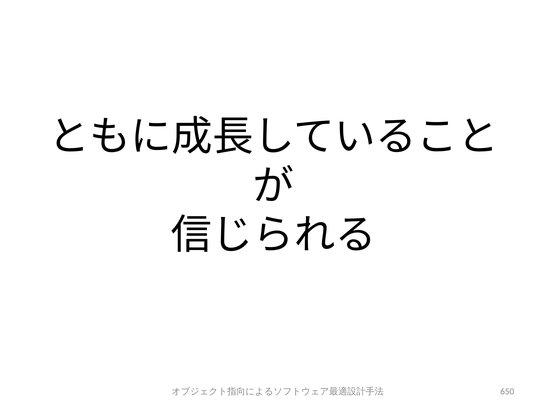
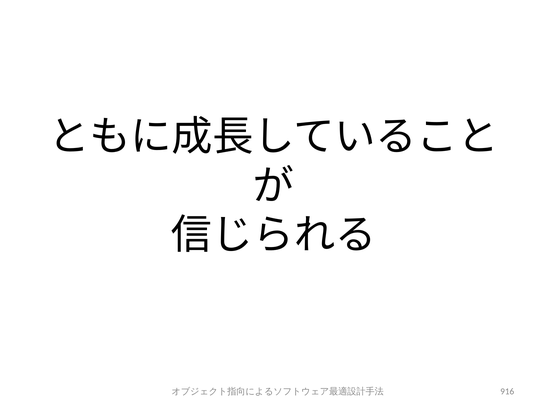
650: 650 -> 916 (507, 392)
